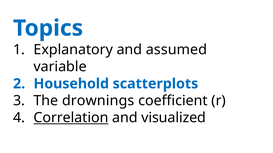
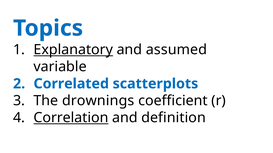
Explanatory underline: none -> present (73, 50)
Household: Household -> Correlated (71, 84)
visualized: visualized -> definition (174, 118)
